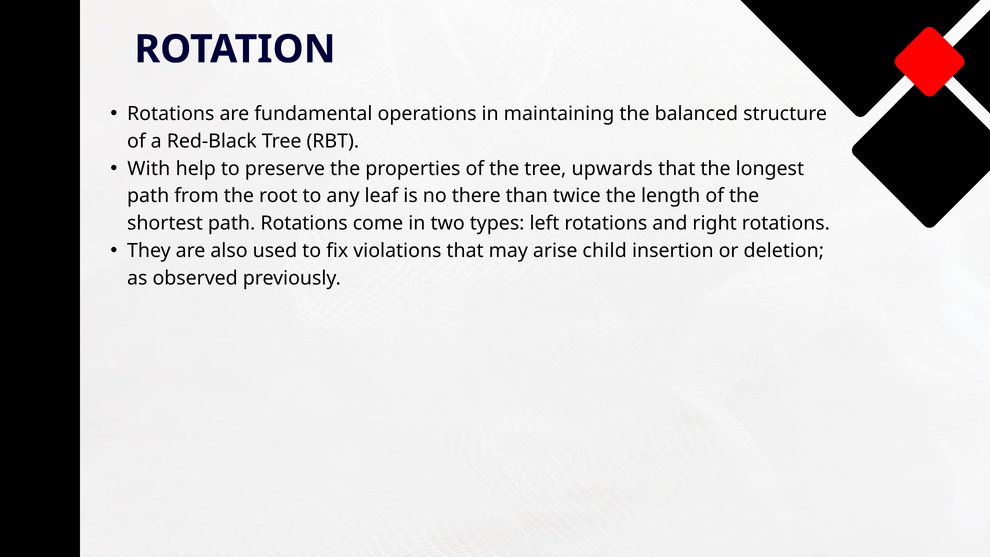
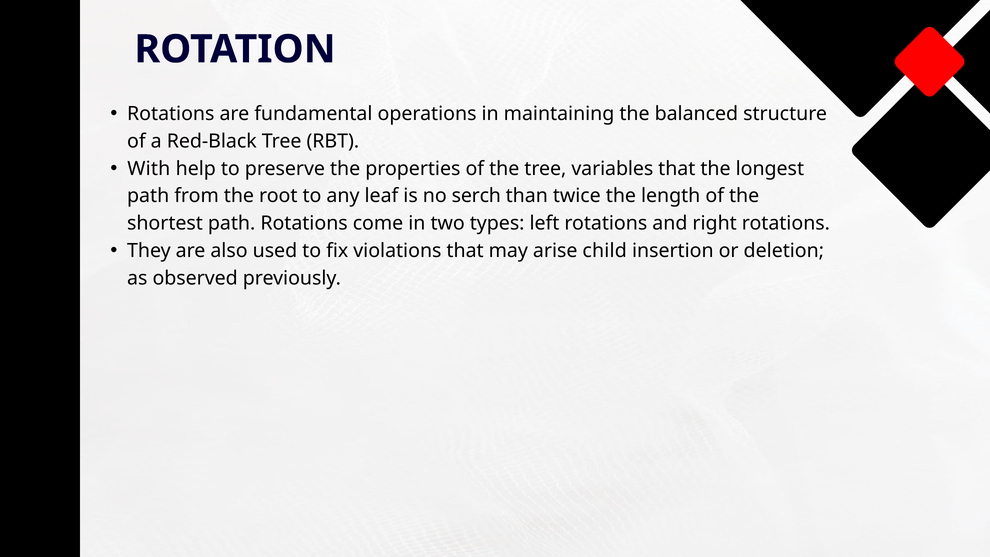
upwards: upwards -> variables (612, 169)
there: there -> serch (476, 196)
